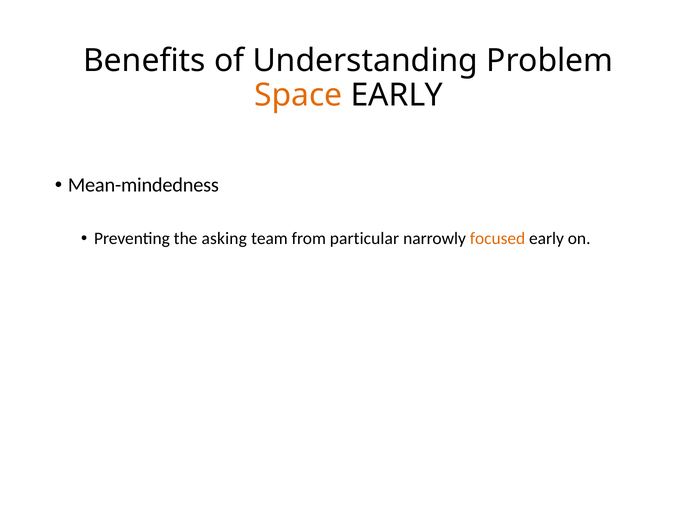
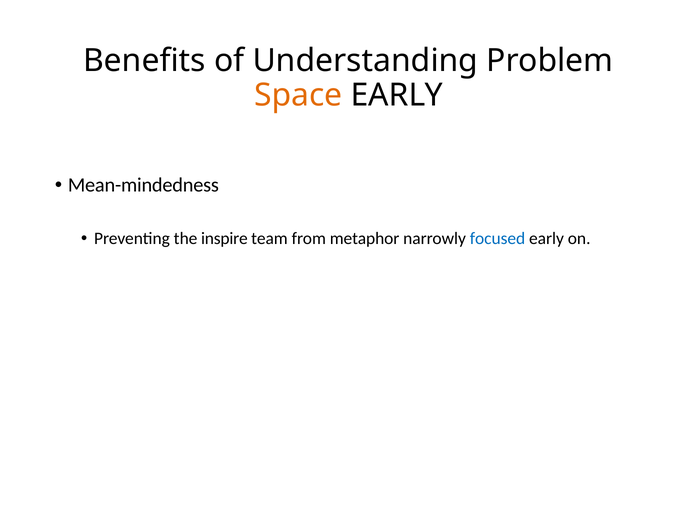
asking: asking -> inspire (224, 238)
particular: particular -> metaphor (365, 238)
focused colour: orange -> blue (498, 238)
